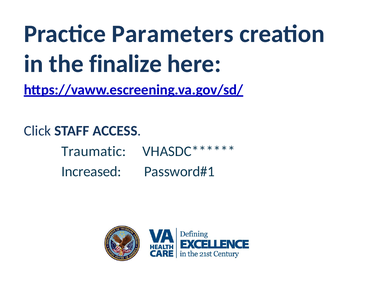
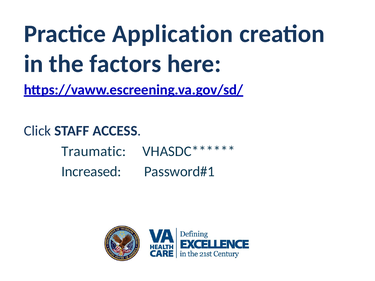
Parameters: Parameters -> Application (173, 34)
finalize: finalize -> factors (125, 64)
